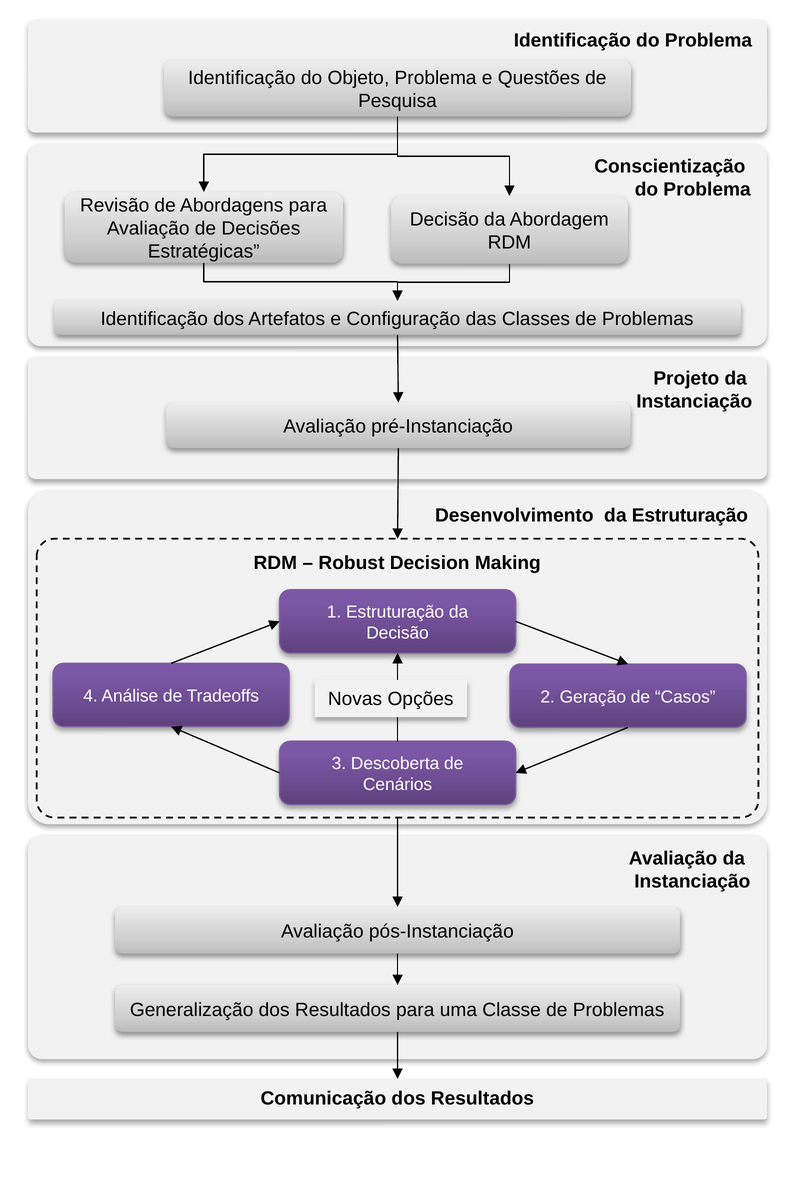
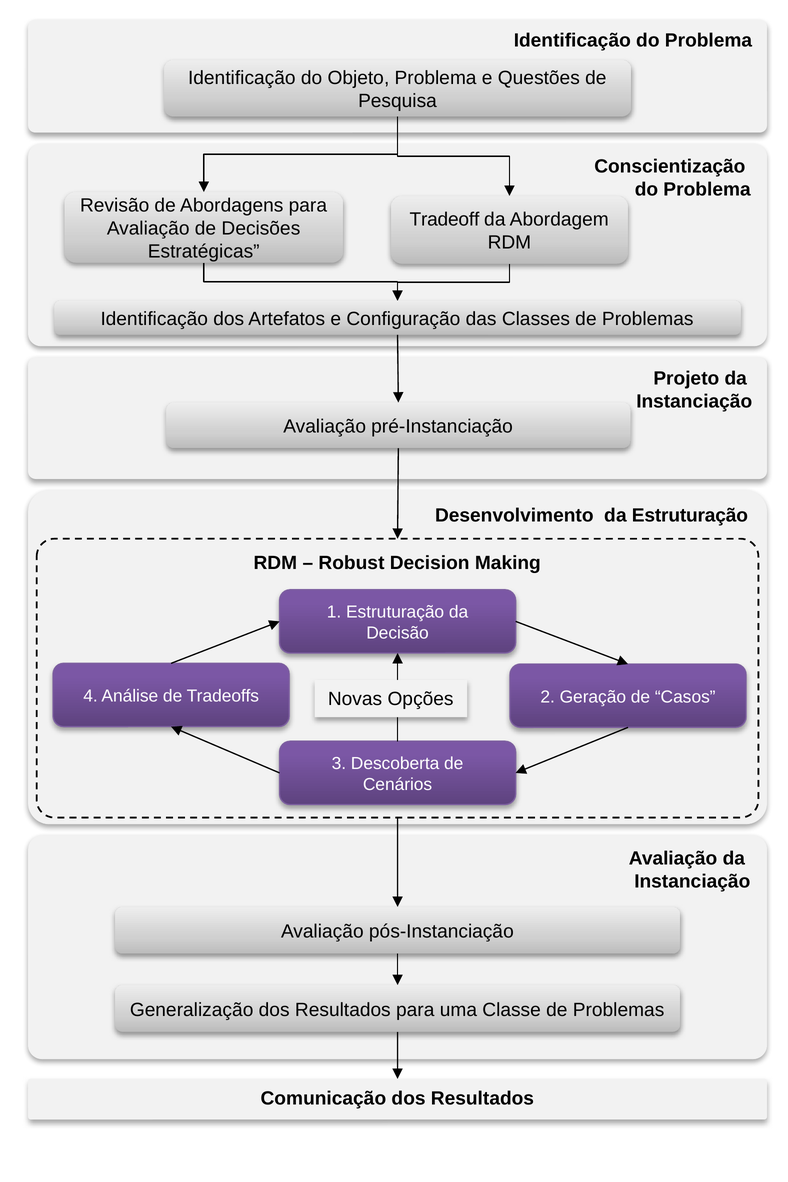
Decisão: Decisão -> Tradeoff (444, 220)
